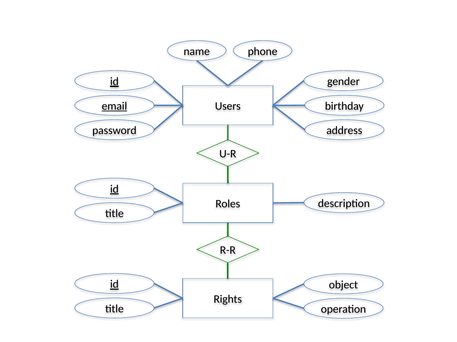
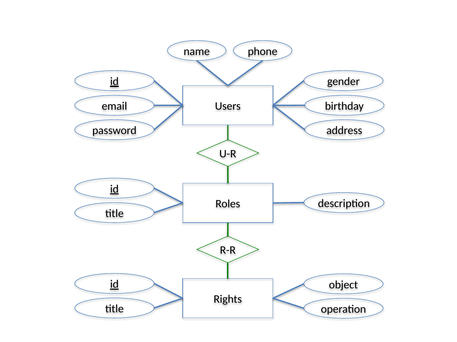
email underline: present -> none (114, 106)
